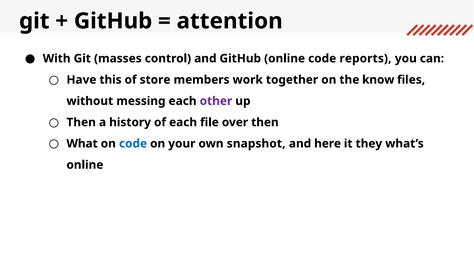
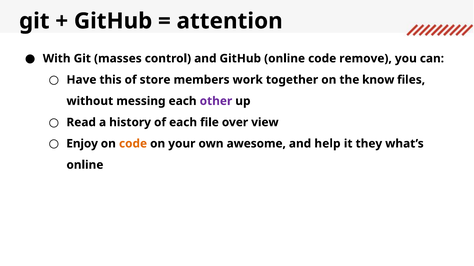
reports: reports -> remove (366, 59)
Then: Then -> Read (81, 123)
over then: then -> view (265, 123)
What: What -> Enjoy (82, 144)
code colour: blue -> orange (133, 144)
snapshot: snapshot -> awesome (256, 144)
here: here -> help (327, 144)
